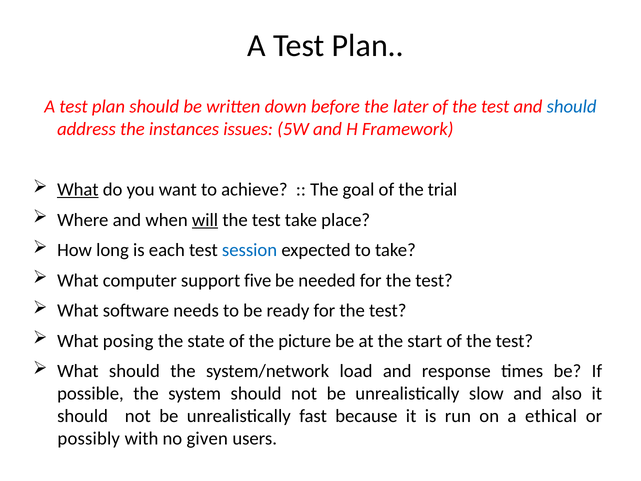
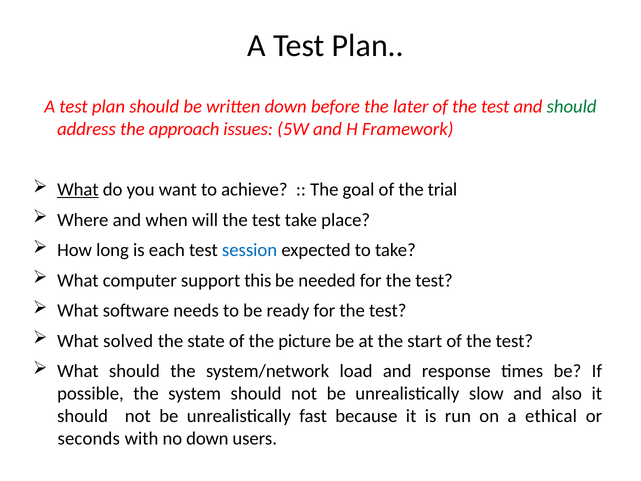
should colour: blue -> green (572, 107)
instances: instances -> approach (184, 129)
will underline: present -> none (205, 220)
five: five -> this (258, 280)
posing: posing -> solved (128, 341)
possibly: possibly -> seconds (89, 438)
no given: given -> down (207, 438)
